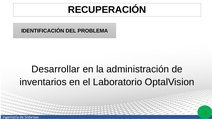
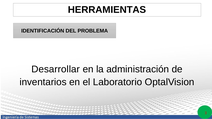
RECUPERACIÓN: RECUPERACIÓN -> HERRAMIENTAS (107, 10)
